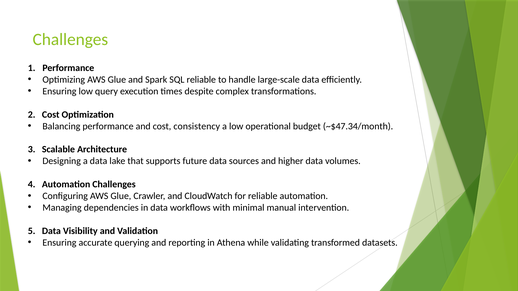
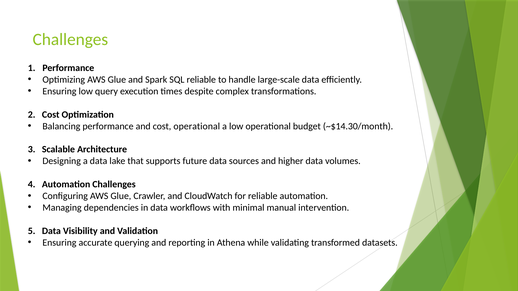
cost consistency: consistency -> operational (197, 126)
~$47.34/month: ~$47.34/month -> ~$14.30/month (358, 126)
